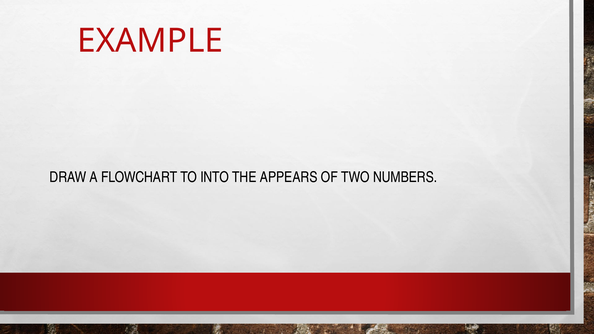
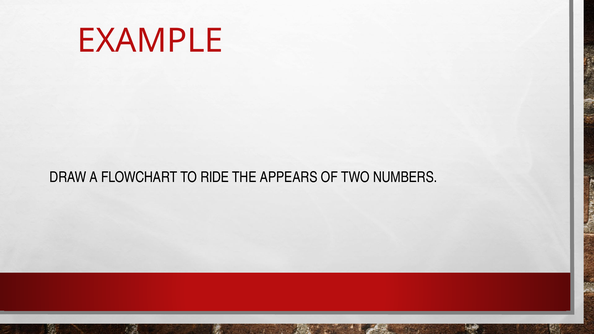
INTO: INTO -> RIDE (215, 177)
